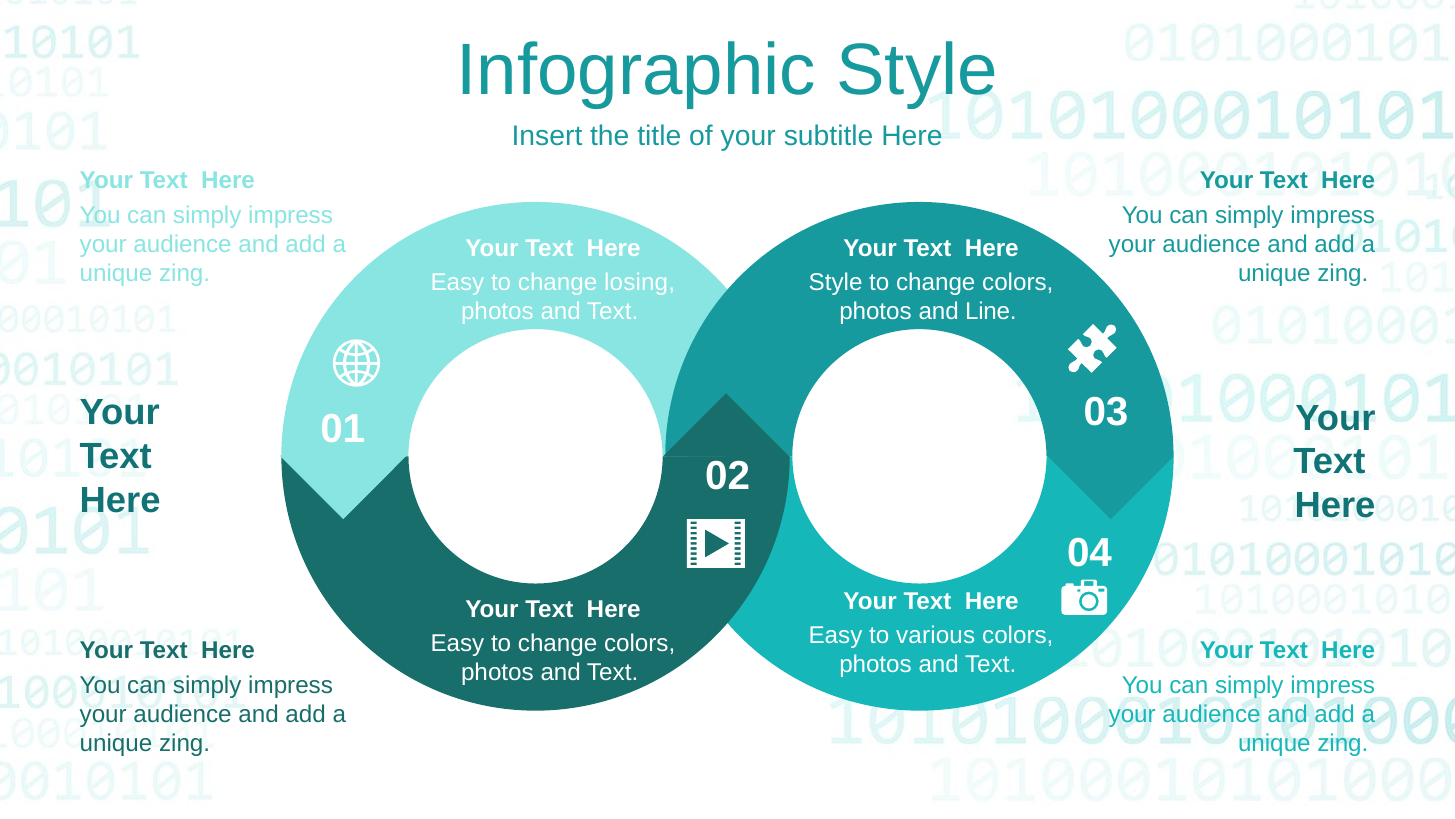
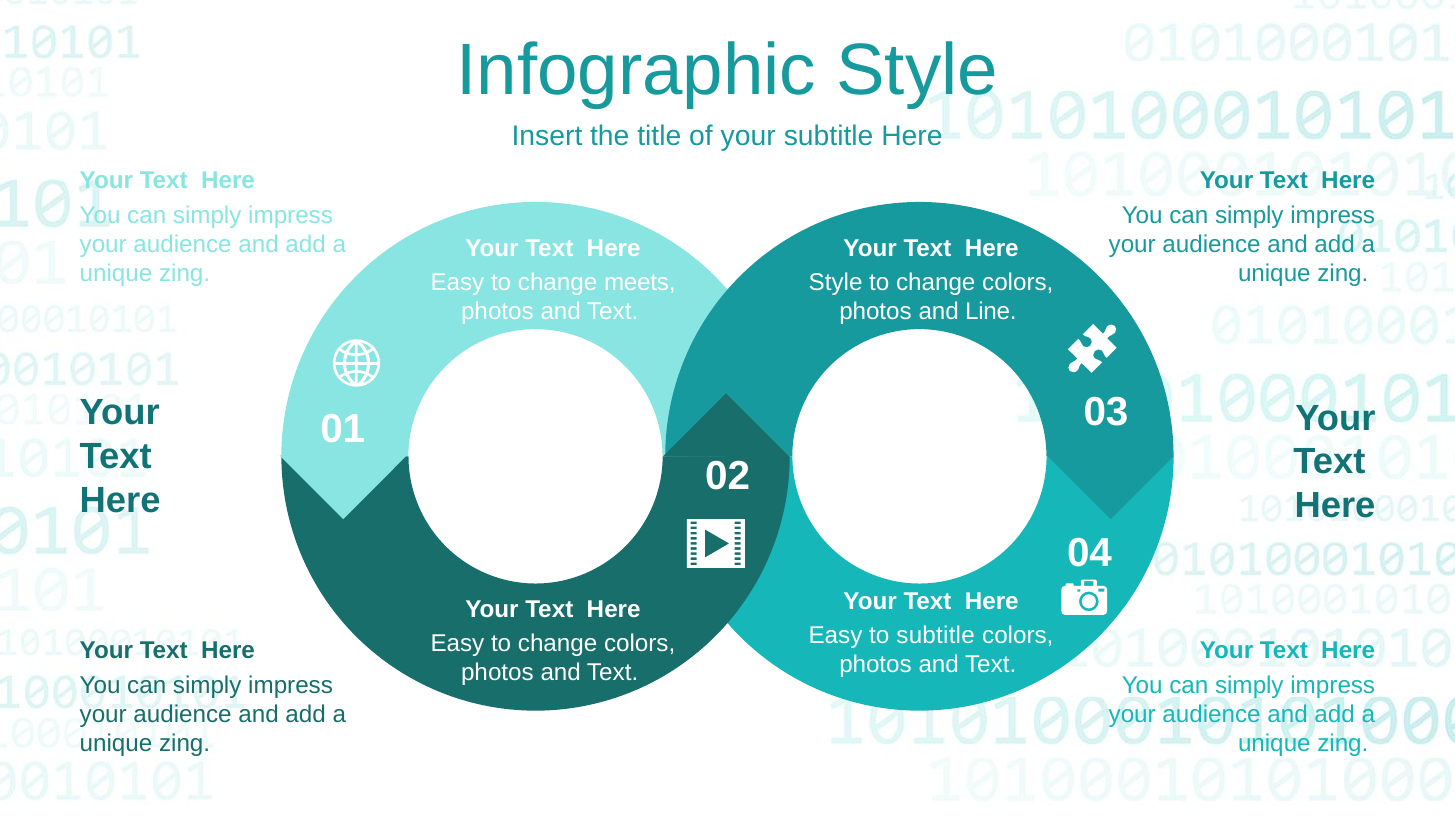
losing: losing -> meets (640, 282)
to various: various -> subtitle (936, 635)
